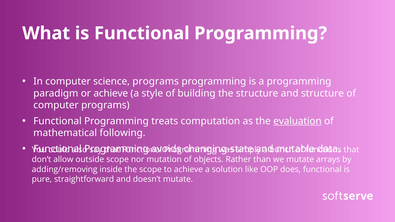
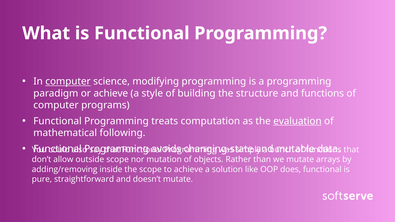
computer underline: none -> present (68, 81)
science programs: programs -> modifying (156, 81)
and structure: structure -> functions (323, 93)
